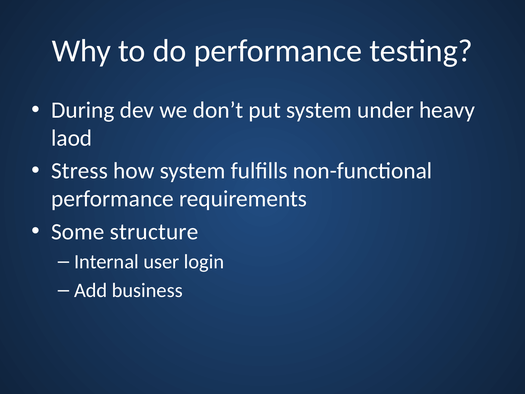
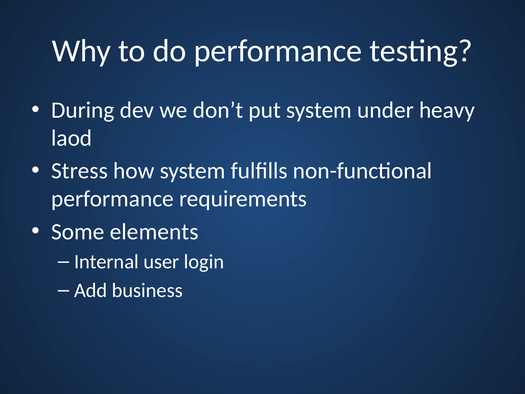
structure: structure -> elements (154, 232)
